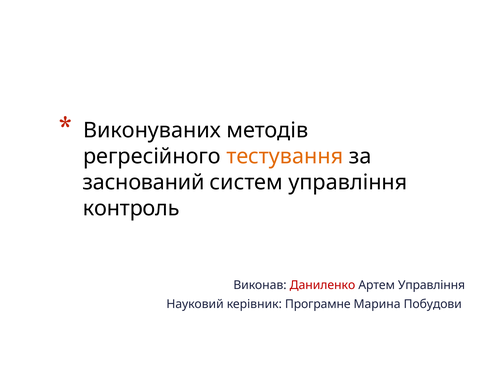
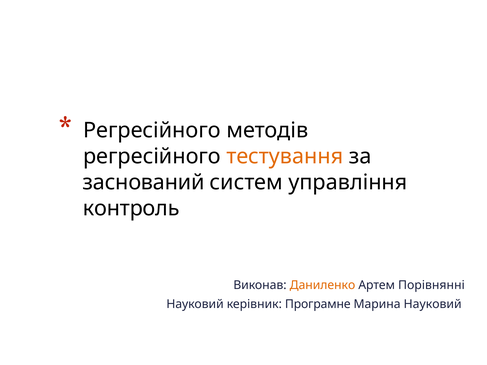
Виконуваних: Виконуваних -> Регресійного (152, 131)
Даниленко colour: red -> orange (322, 285)
Артем Управління: Управління -> Порівнянні (431, 285)
Марина Побудови: Побудови -> Науковий (433, 304)
